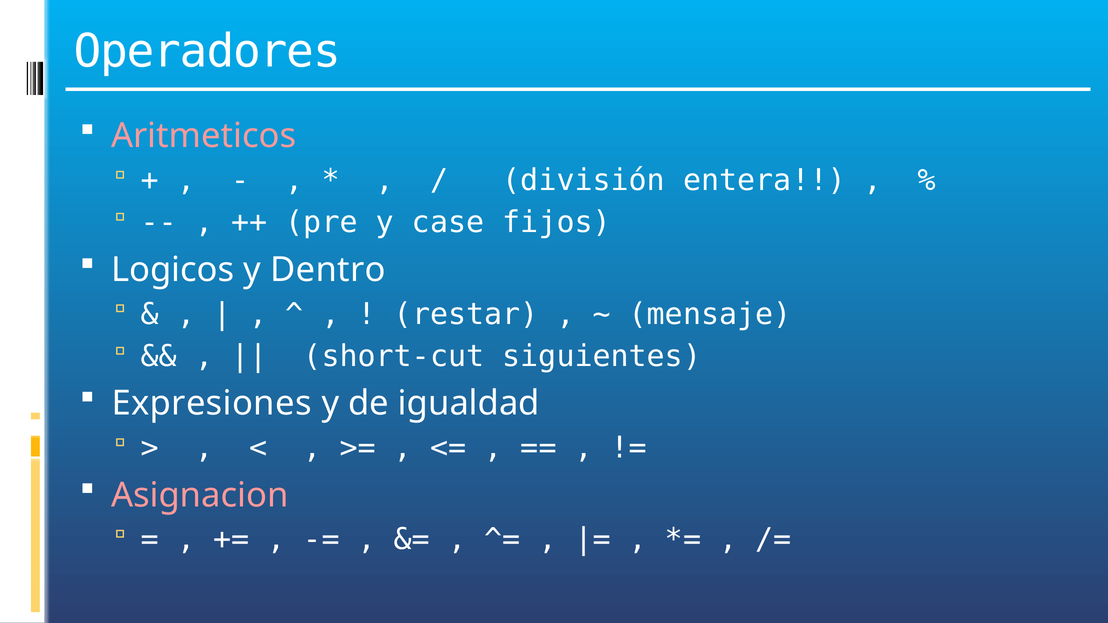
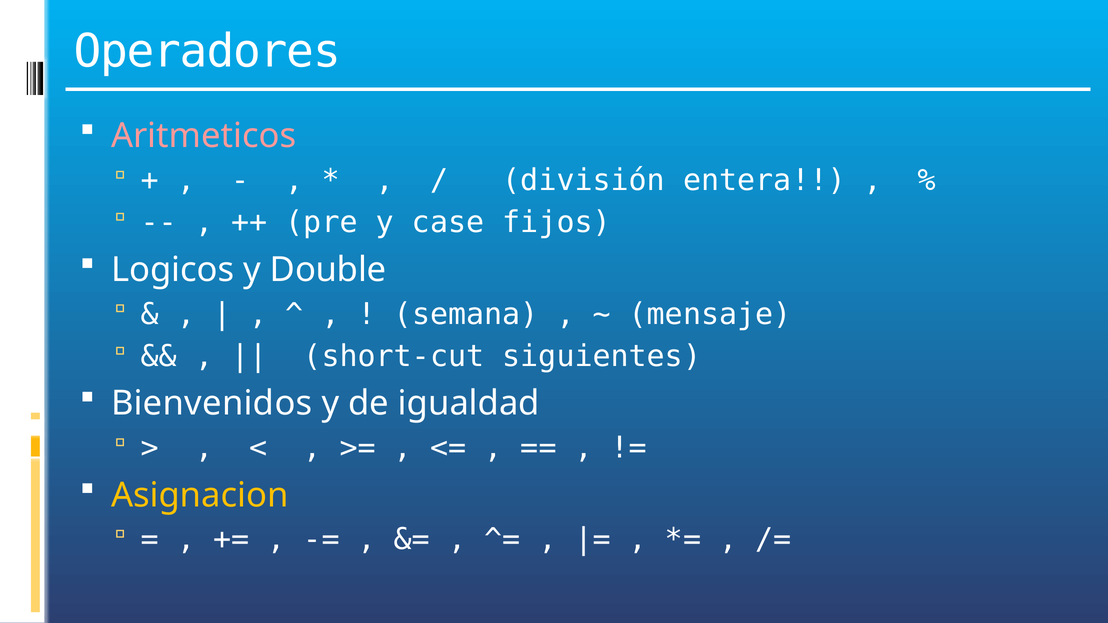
Dentro: Dentro -> Double (328, 270)
restar: restar -> semana (466, 314)
Expresiones: Expresiones -> Bienvenidos (212, 404)
Asignacion colour: pink -> yellow (200, 495)
